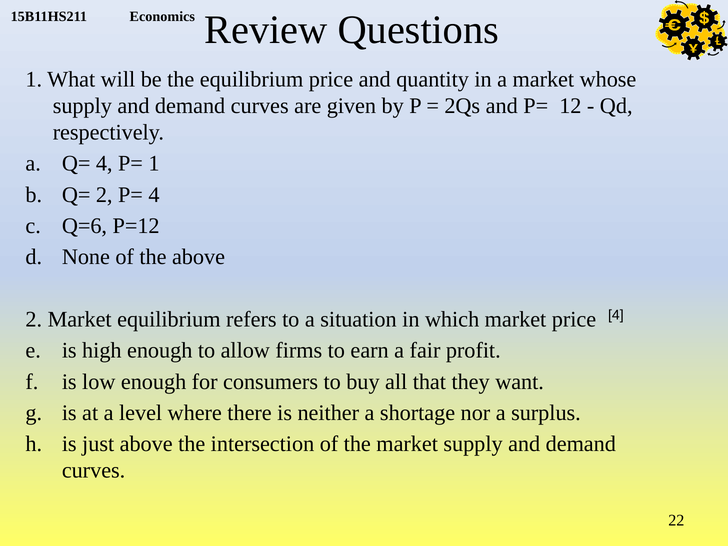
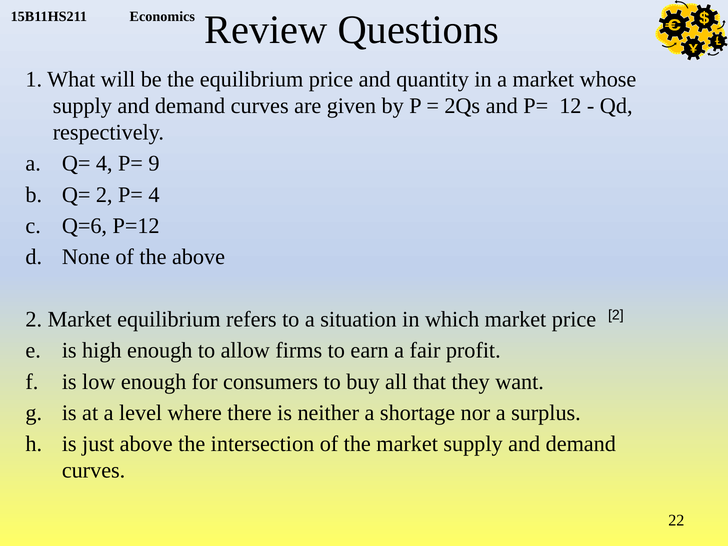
P= 1: 1 -> 9 (154, 164)
price 4: 4 -> 2 (616, 315)
